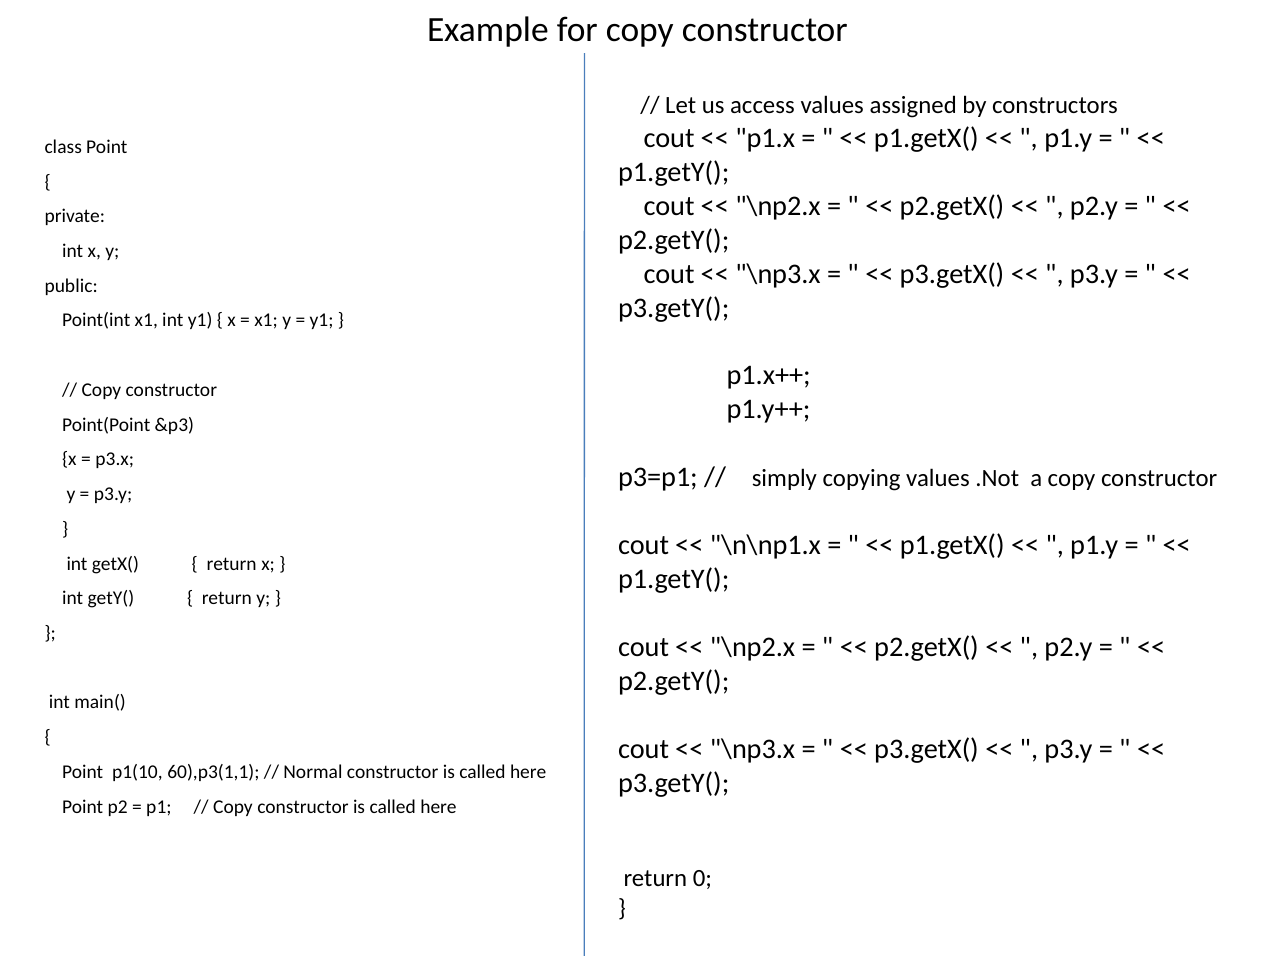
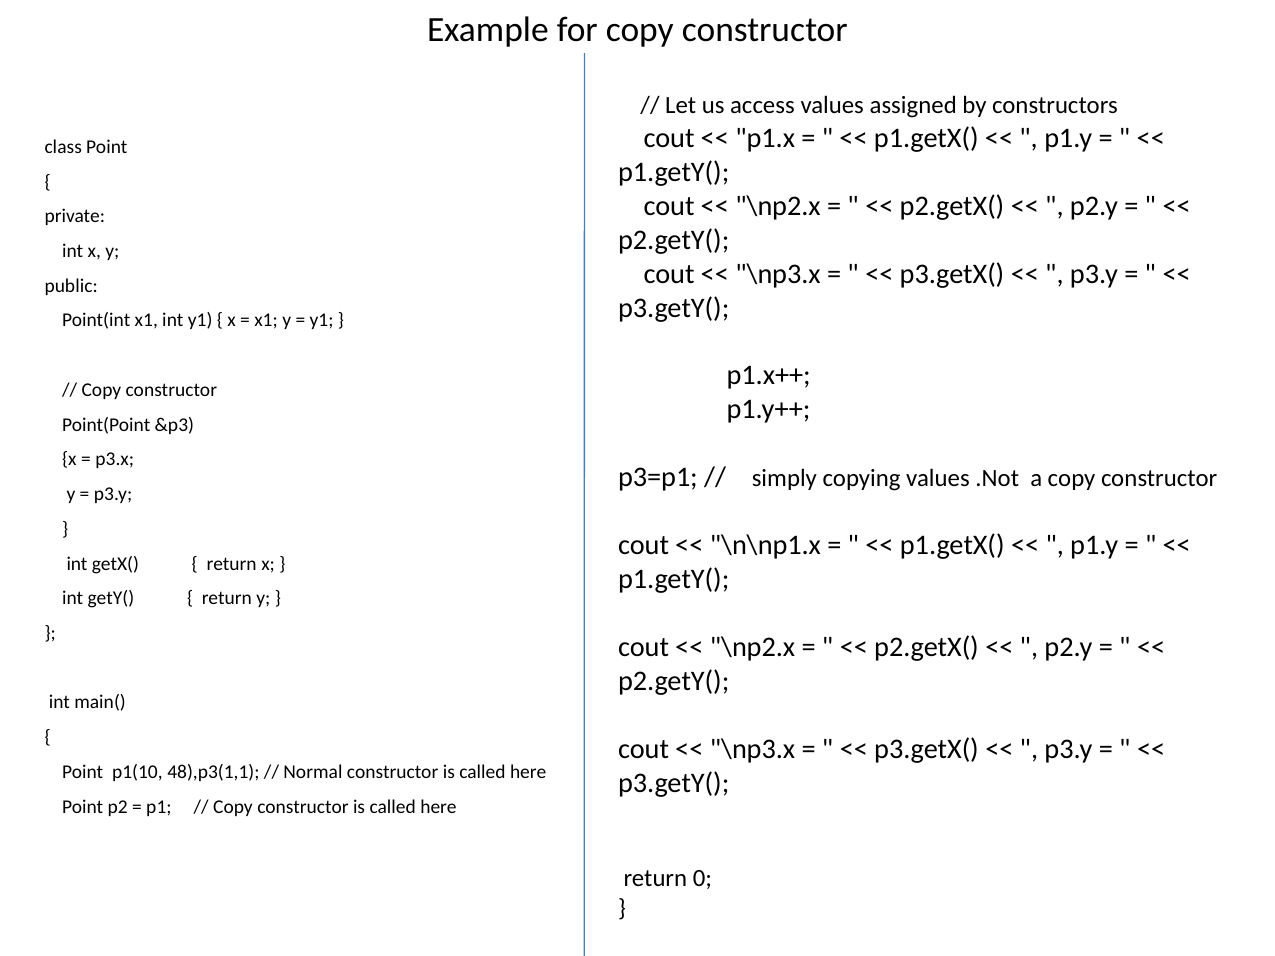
60),p3(1,1: 60),p3(1,1 -> 48),p3(1,1 (213, 772)
